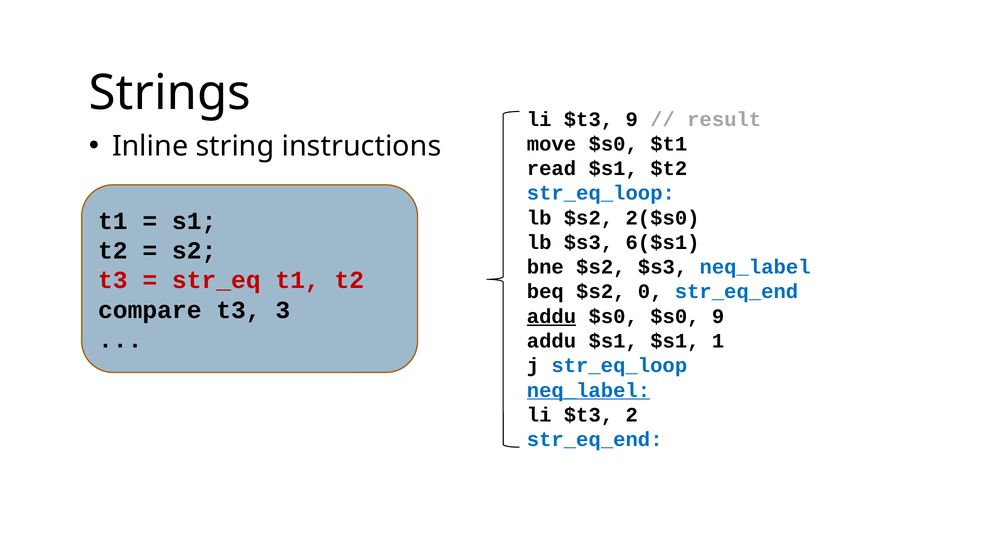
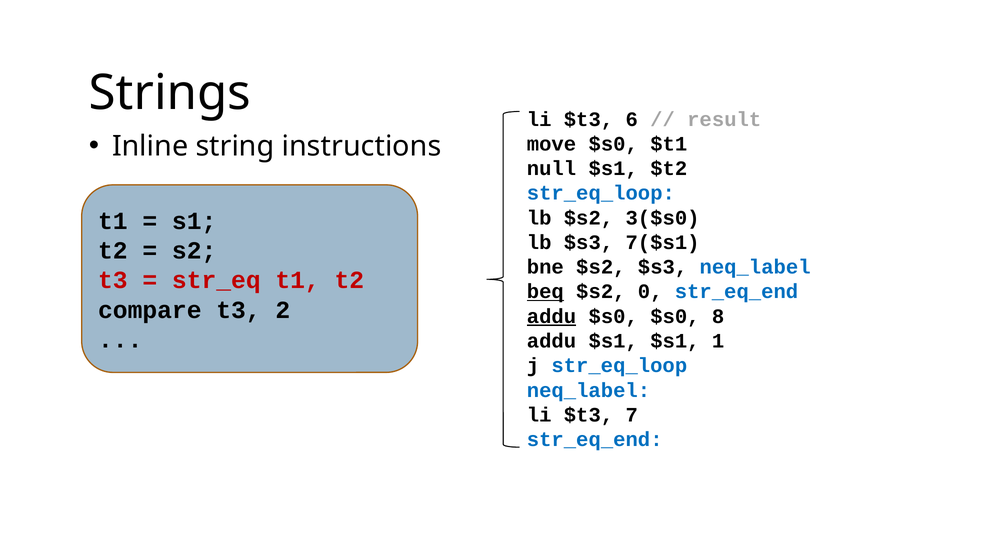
$t3 9: 9 -> 6 (632, 119)
read: read -> null (551, 169)
2($s0: 2($s0 -> 3($s0 (663, 218)
6($s1: 6($s1 -> 7($s1 (663, 242)
beq underline: none -> present (545, 292)
3: 3 -> 2 (283, 310)
$s0 9: 9 -> 8 (718, 316)
neq_label underline: present -> none (588, 390)
2: 2 -> 7 (632, 415)
